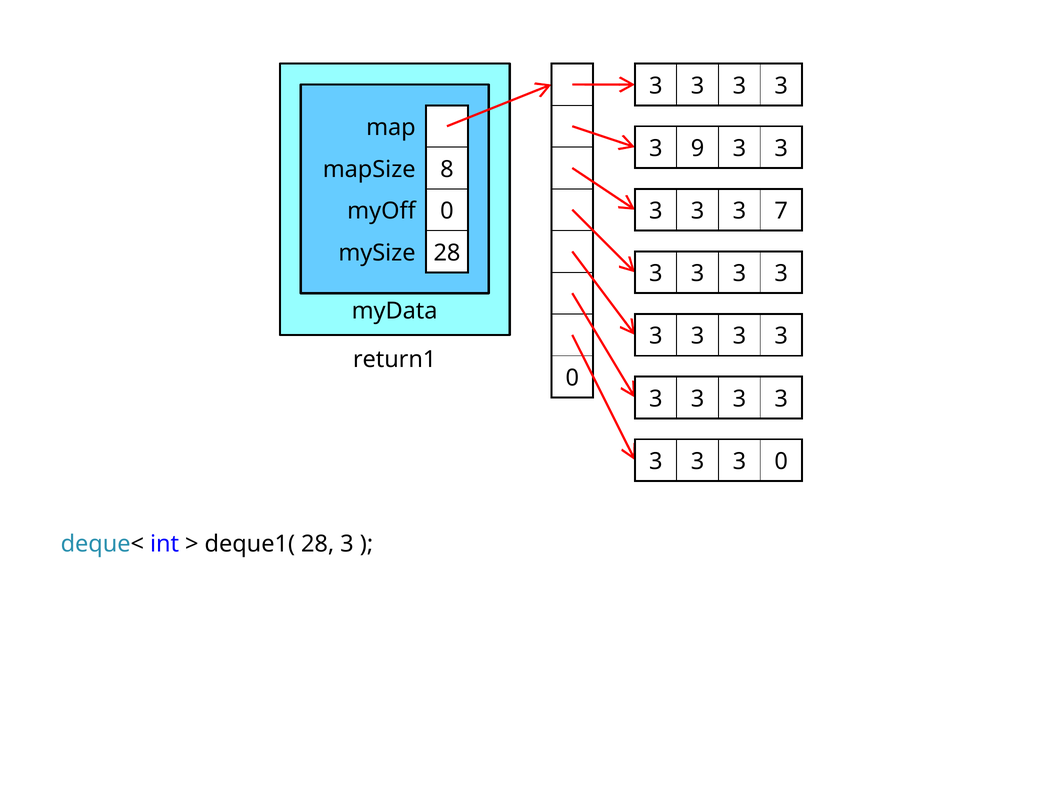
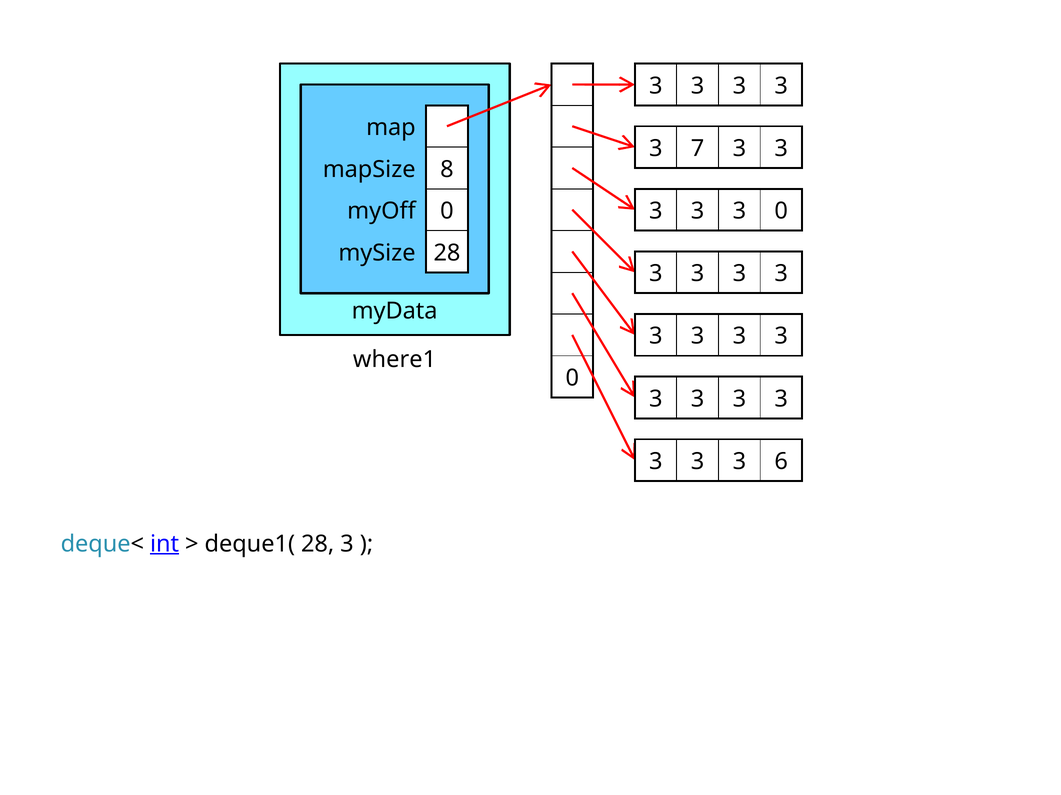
9: 9 -> 7 (698, 149)
3 7: 7 -> 0 (781, 211)
return1: return1 -> where1 (395, 360)
3 0: 0 -> 6 (781, 462)
int underline: none -> present (165, 544)
